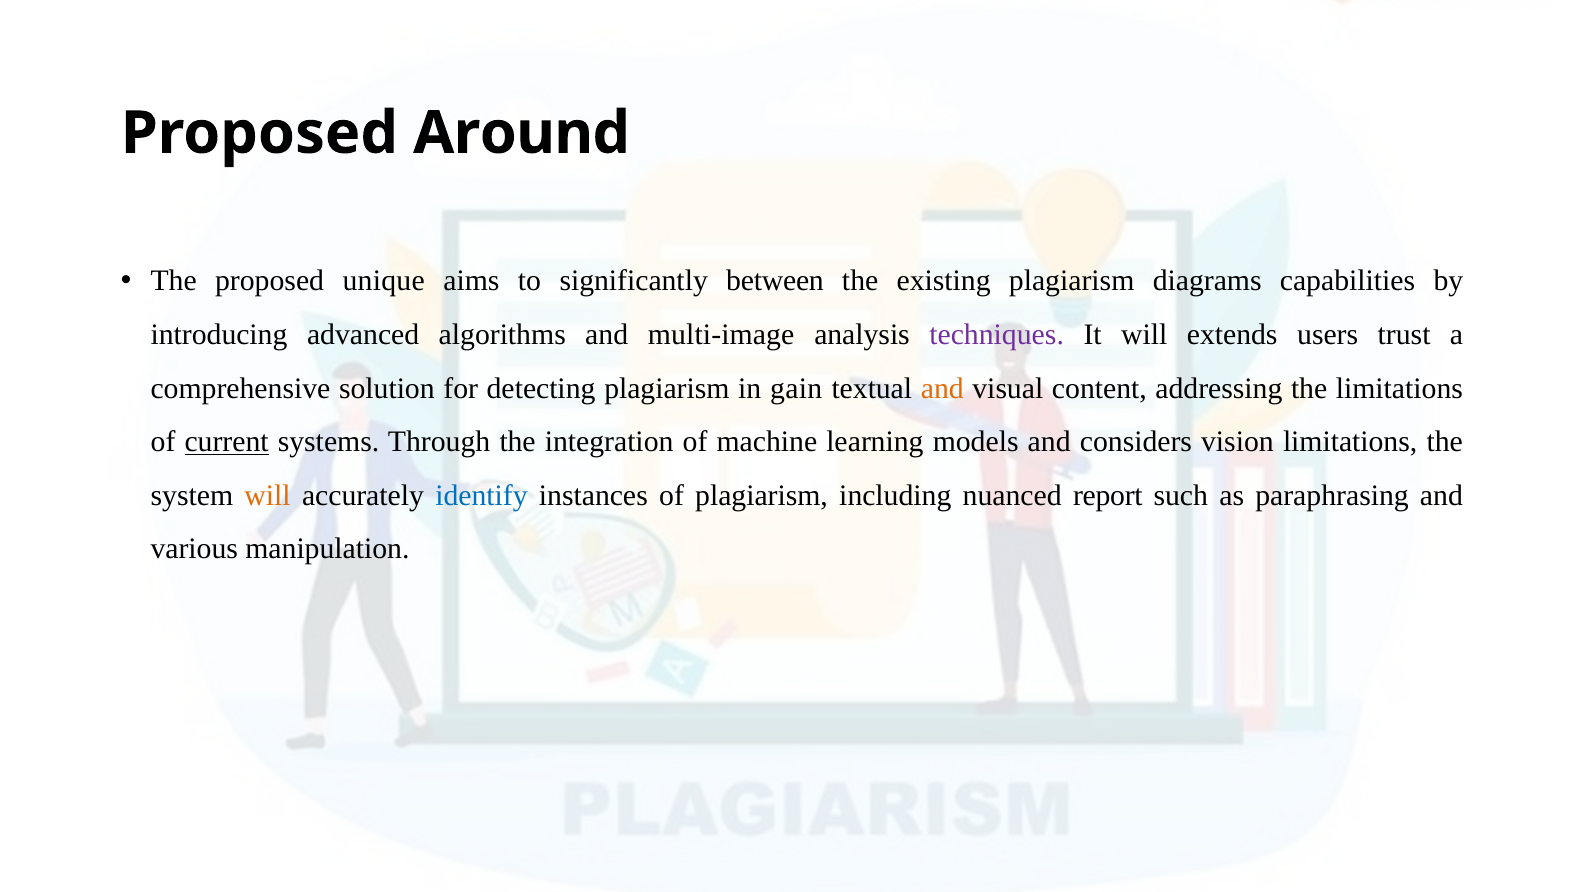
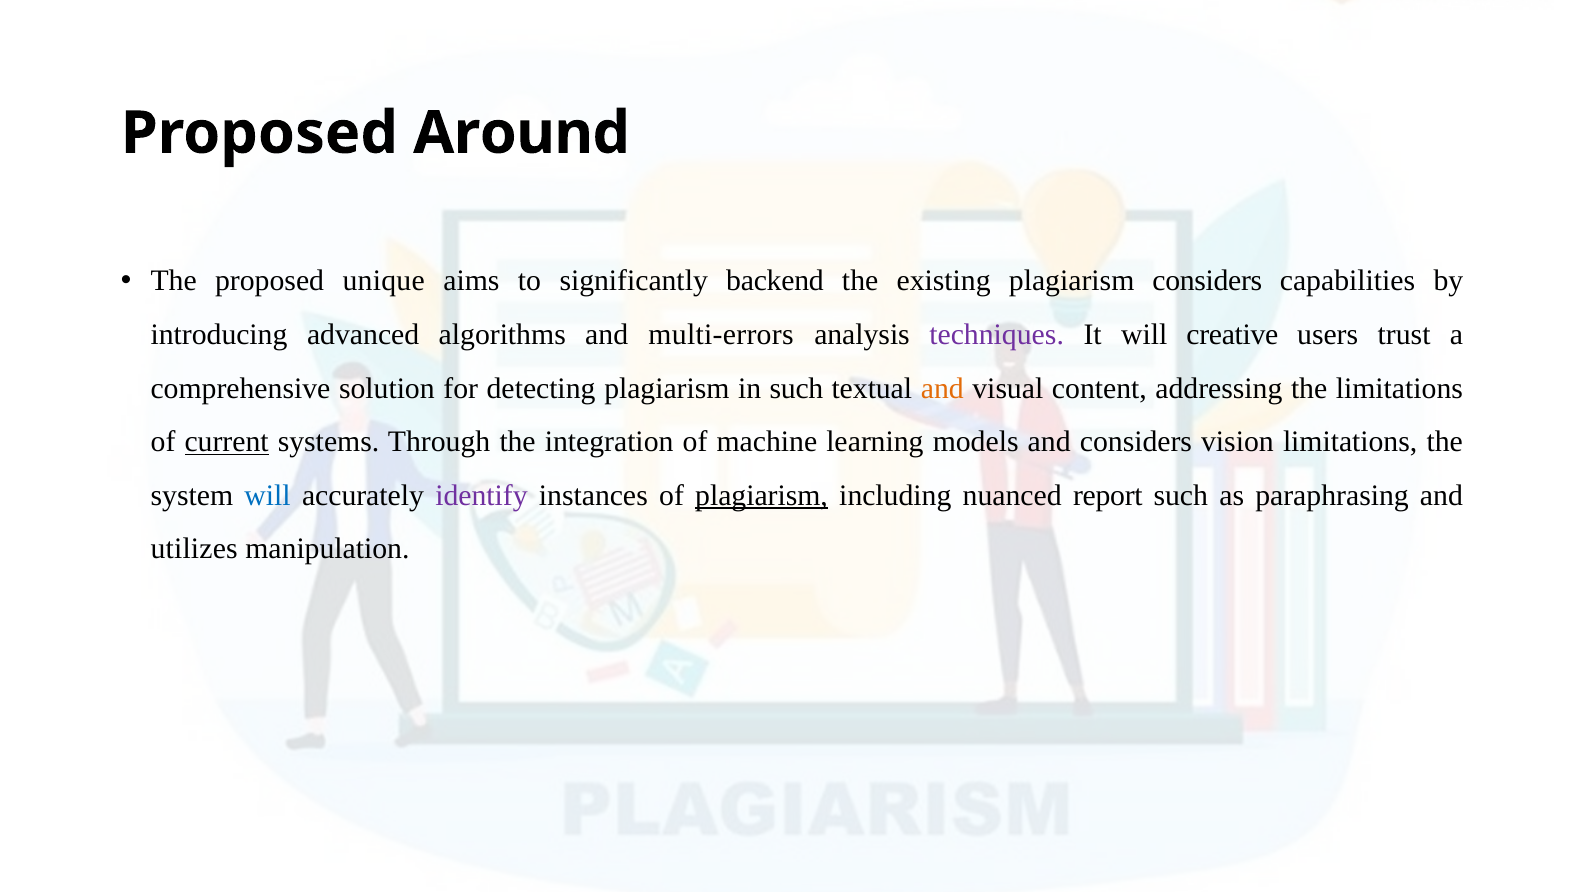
between: between -> backend (775, 281)
plagiarism diagrams: diagrams -> considers (1207, 281)
multi-image: multi-image -> multi-errors (721, 335)
extends: extends -> creative (1232, 335)
in gain: gain -> such (796, 388)
will colour: orange -> blue (268, 495)
identify colour: blue -> purple (481, 495)
plagiarism underline: none -> present (762, 495)
various: various -> utilizes (194, 549)
